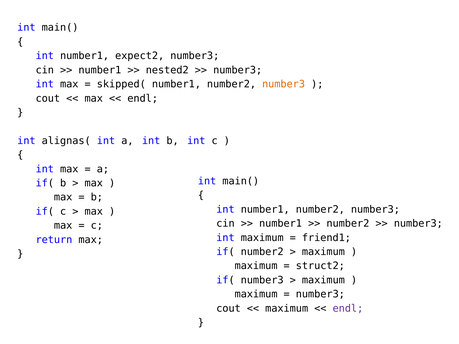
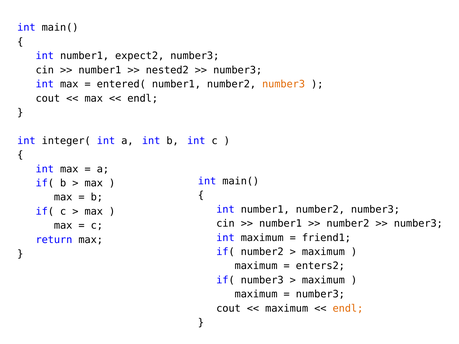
skipped(: skipped( -> entered( (121, 84)
alignas(: alignas( -> integer( (66, 141)
struct2: struct2 -> enters2 (320, 266)
endl colour: purple -> orange (348, 309)
